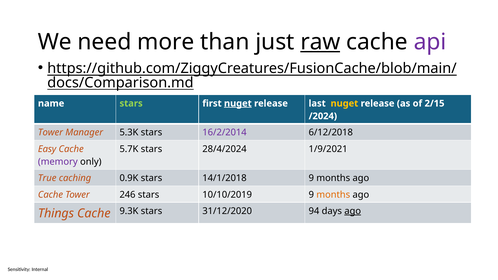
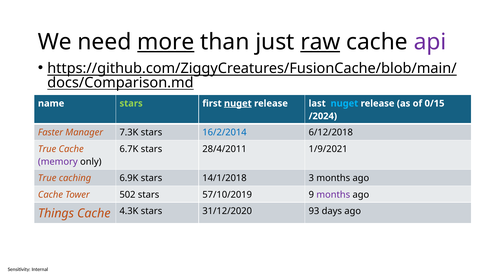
more underline: none -> present (166, 42)
nuget colour: yellow -> light blue (344, 103)
2/15: 2/15 -> 0/15 (435, 103)
Tower: Tower -> Faster (51, 133)
5.3K: 5.3K -> 7.3K (129, 133)
16/2/2014 colour: purple -> blue (225, 133)
Easy: Easy -> True (47, 149)
5.7K: 5.7K -> 6.7K (129, 149)
28/4/2024: 28/4/2024 -> 28/4/2011 (225, 149)
0.9K: 0.9K -> 6.9K (129, 178)
14/1/2018 9: 9 -> 3 (311, 178)
246: 246 -> 502 (128, 195)
10/10/2019: 10/10/2019 -> 57/10/2019 (227, 195)
months colour: orange -> purple (333, 195)
9.3K: 9.3K -> 4.3K (129, 211)
94: 94 -> 93 (314, 211)
ago underline: present -> none (353, 211)
